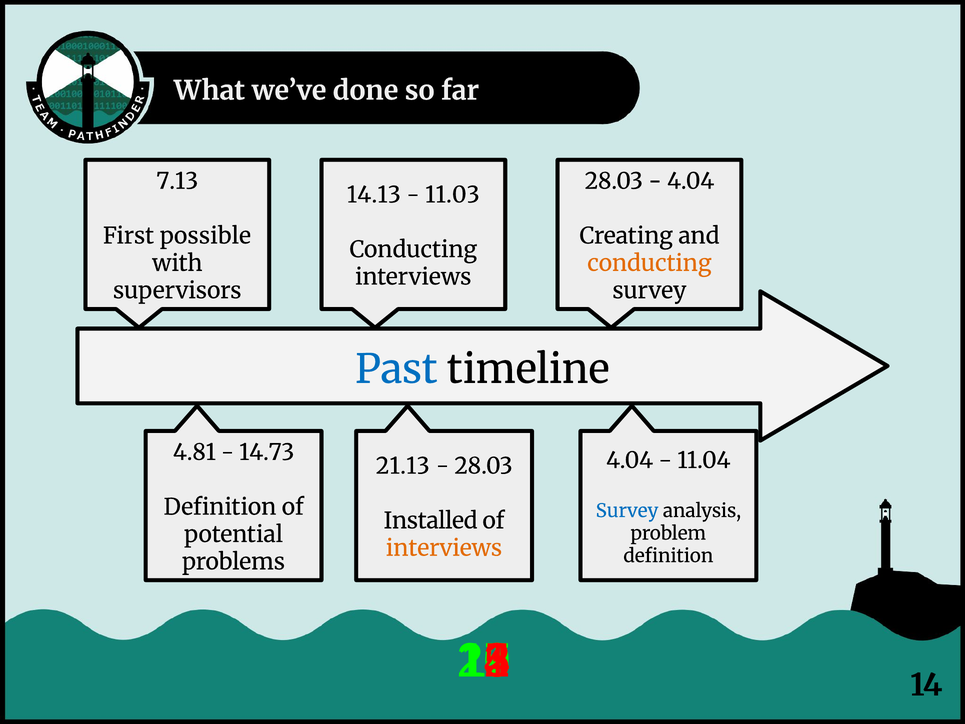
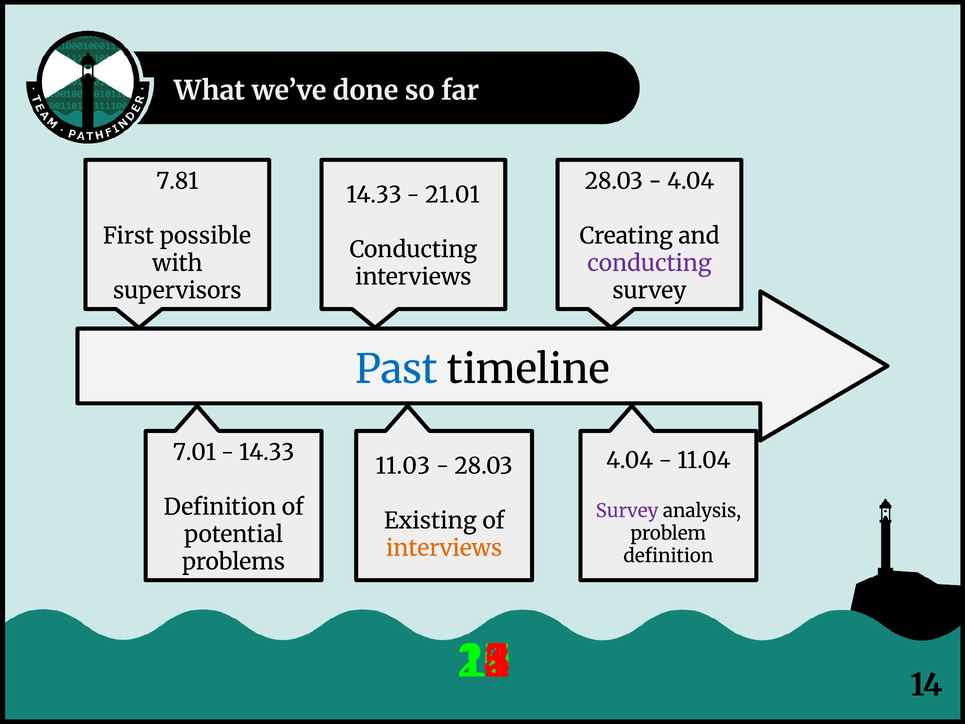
7.13: 7.13 -> 7.81 (177, 181)
14.13: 14.13 -> 14.33 (374, 195)
11.03: 11.03 -> 21.01 (453, 195)
conducting colour: orange -> purple (649, 263)
4.81: 4.81 -> 7.01 (194, 452)
14.73: 14.73 -> 14.33 (267, 452)
21.13: 21.13 -> 11.03 (403, 466)
Survey colour: blue -> purple (627, 511)
Installed: Installed -> Existing (430, 521)
